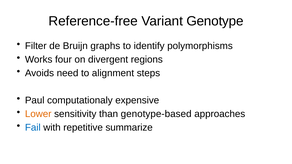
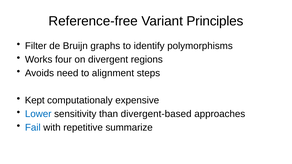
Genotype: Genotype -> Principles (215, 21)
Paul: Paul -> Kept (35, 100)
Lower colour: orange -> blue (38, 114)
genotype-based: genotype-based -> divergent-based (156, 114)
